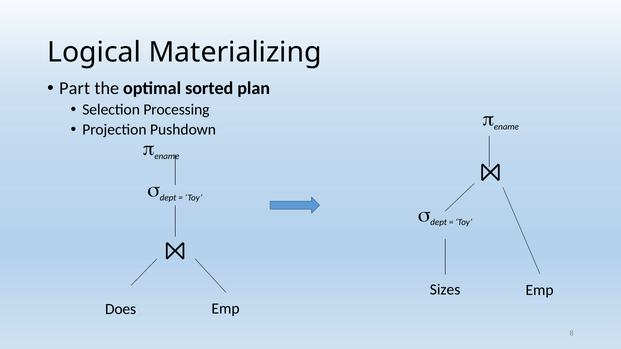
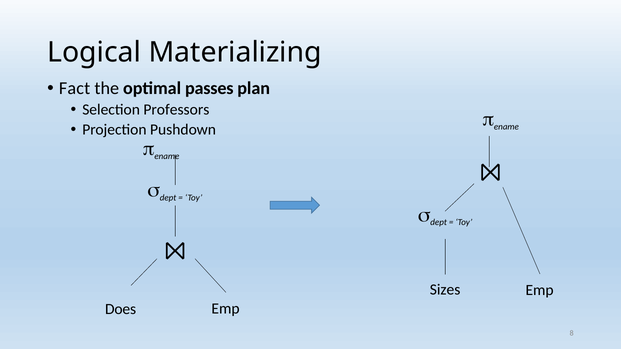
Part: Part -> Fact (75, 89)
sorted: sorted -> passes (209, 89)
Processing: Processing -> Professors (176, 110)
